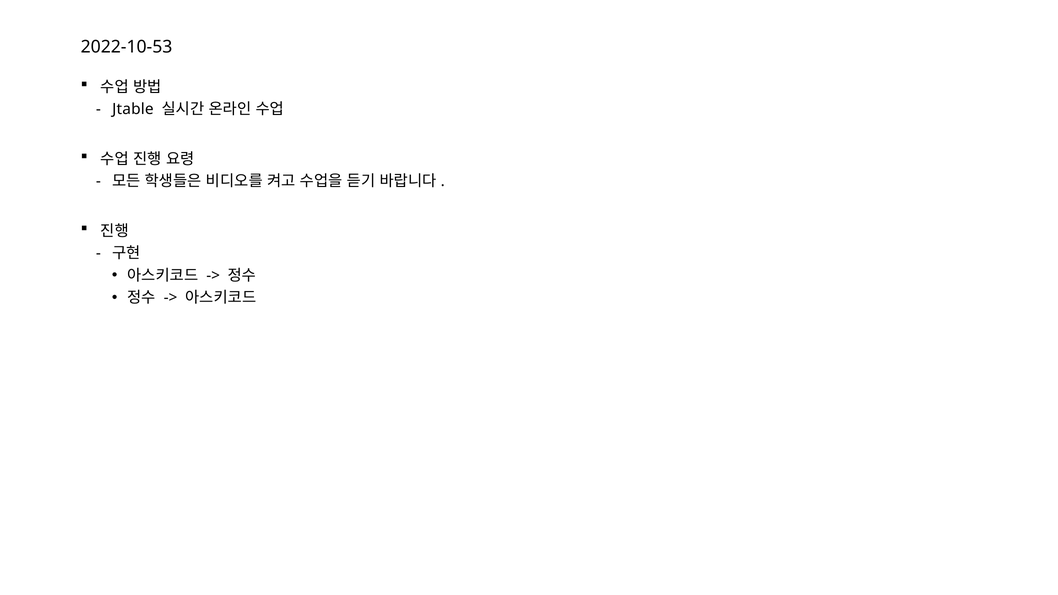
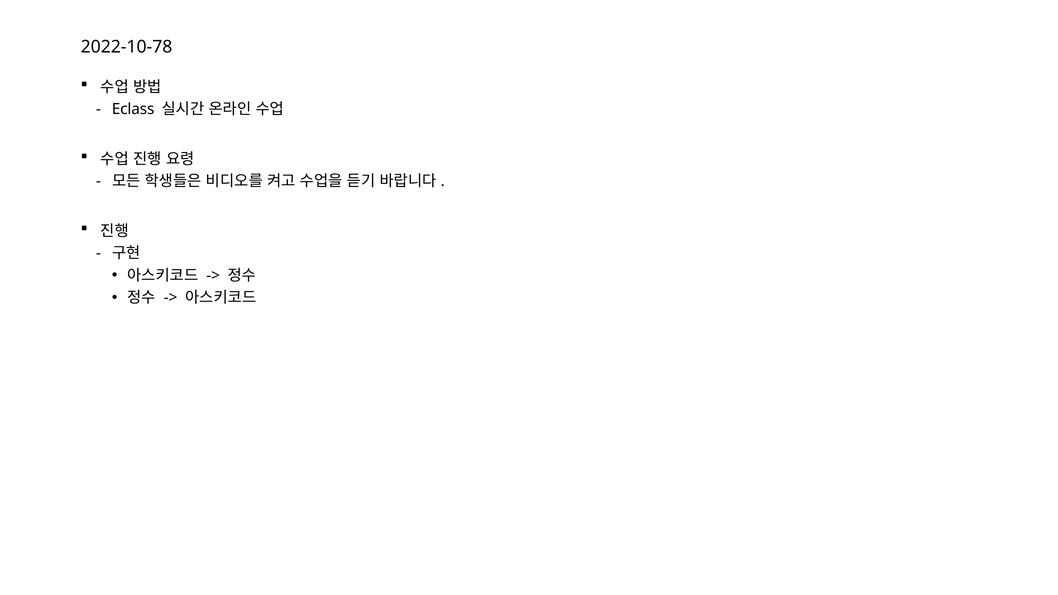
2022-10-53: 2022-10-53 -> 2022-10-78 (127, 47)
Jtable: Jtable -> Eclass (133, 109)
